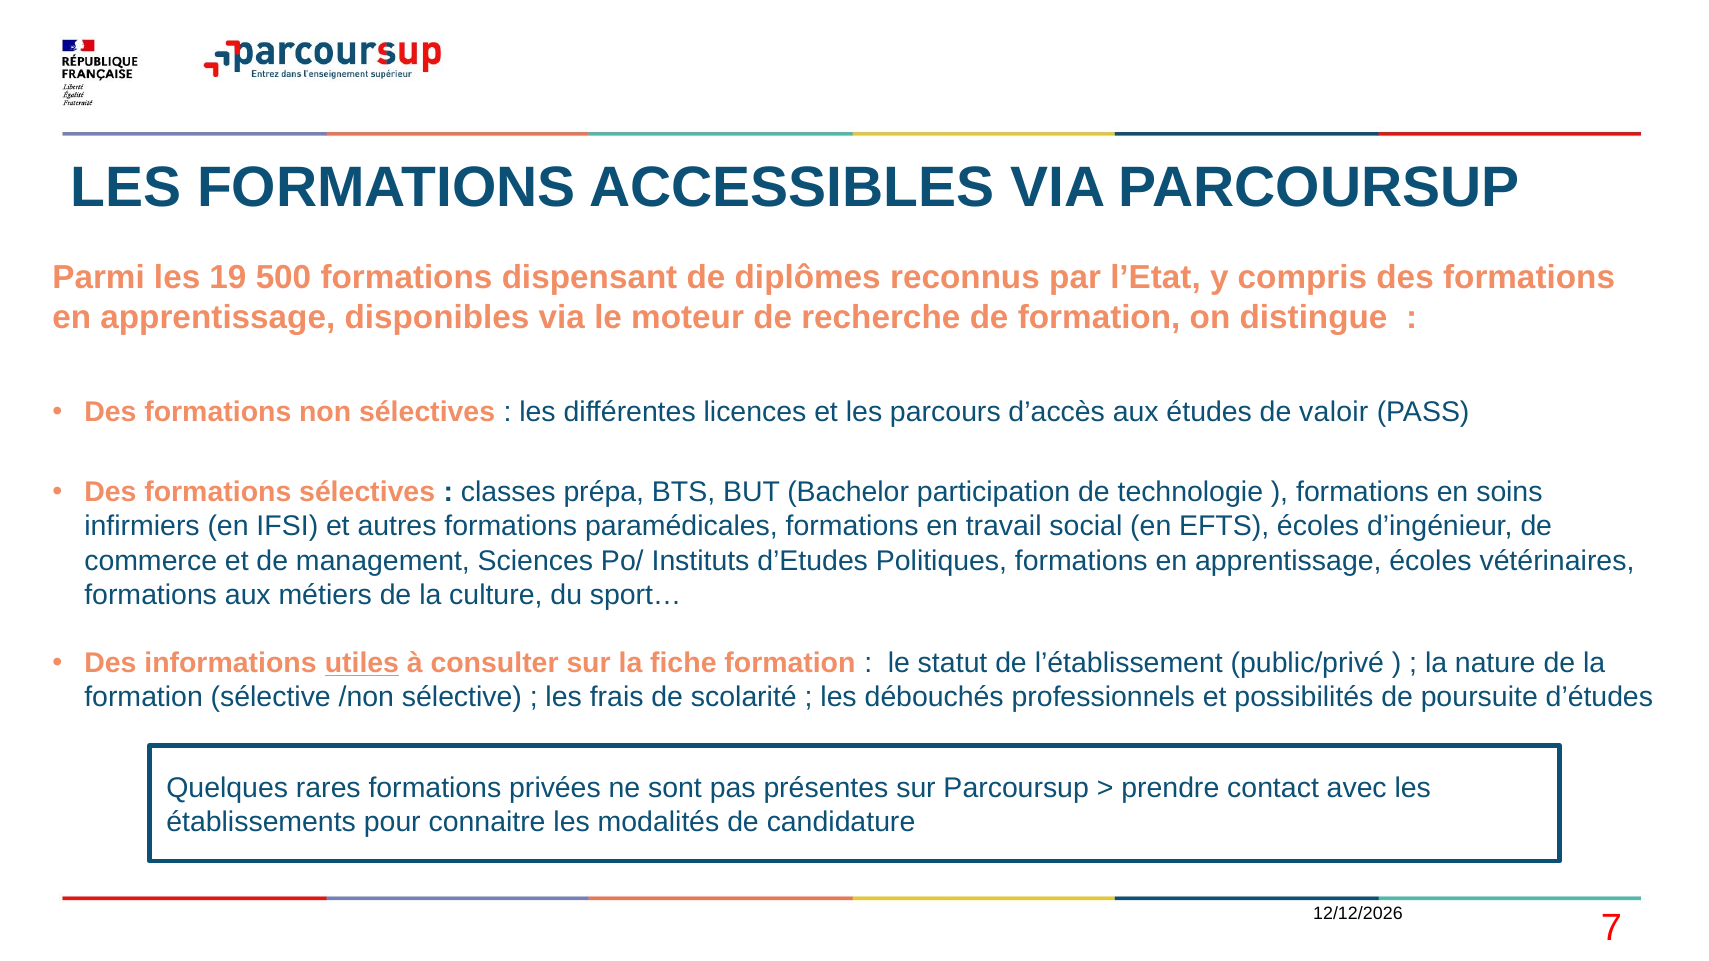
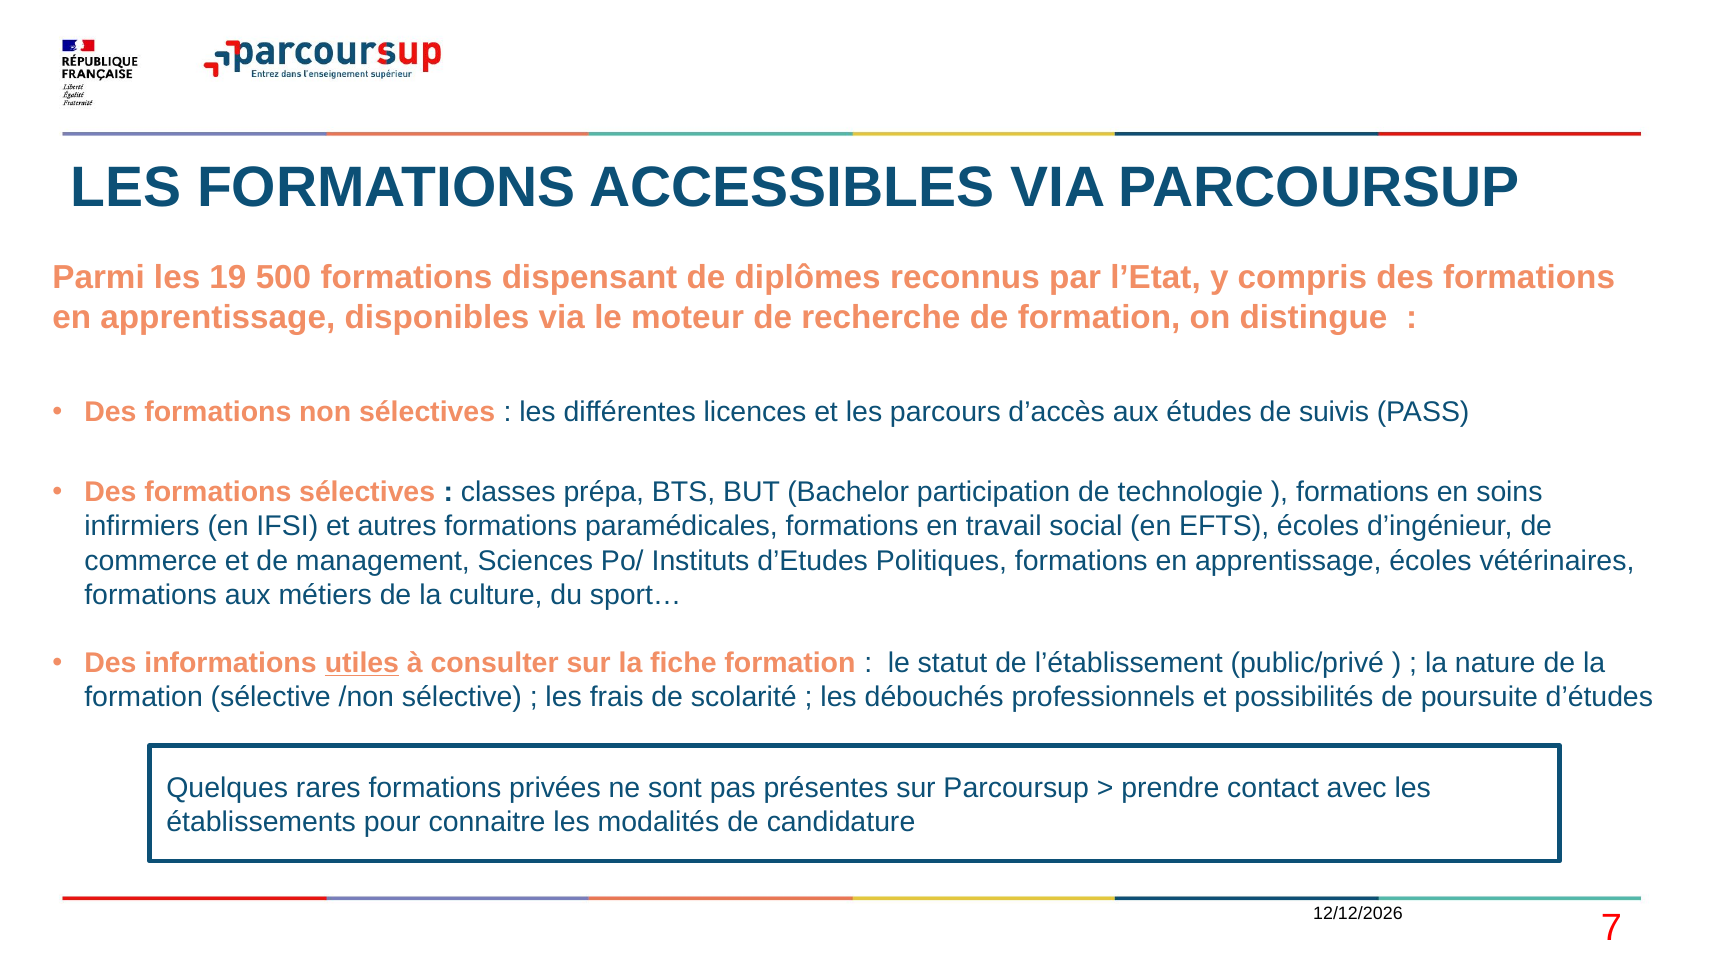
valoir: valoir -> suivis (1334, 412)
